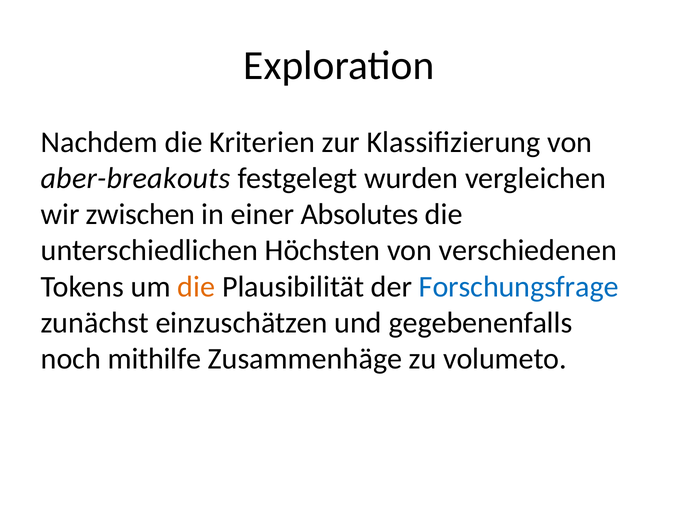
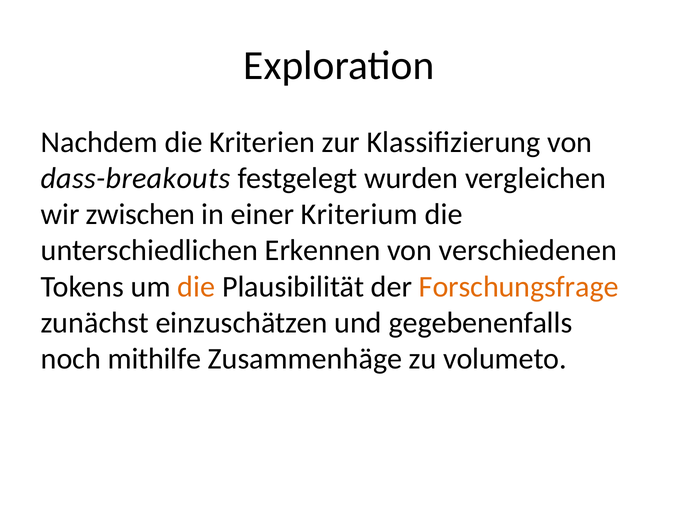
aber-breakouts: aber-breakouts -> dass-breakouts (135, 178)
Absolutes: Absolutes -> Kriterium (359, 215)
Höchsten: Höchsten -> Erkennen (323, 251)
Forschungsfrage colour: blue -> orange (519, 287)
